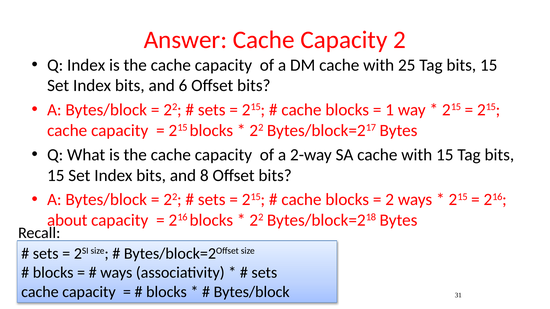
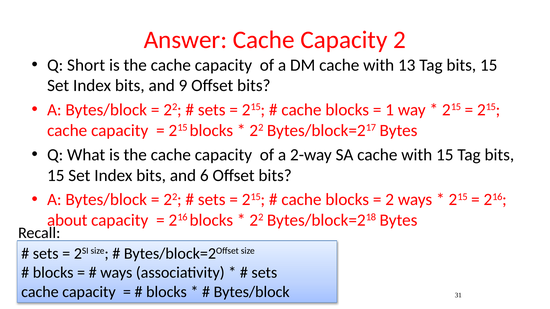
Q Index: Index -> Short (86, 65)
25: 25 -> 13 (407, 65)
6: 6 -> 9 (183, 86)
8: 8 -> 6 (204, 176)
